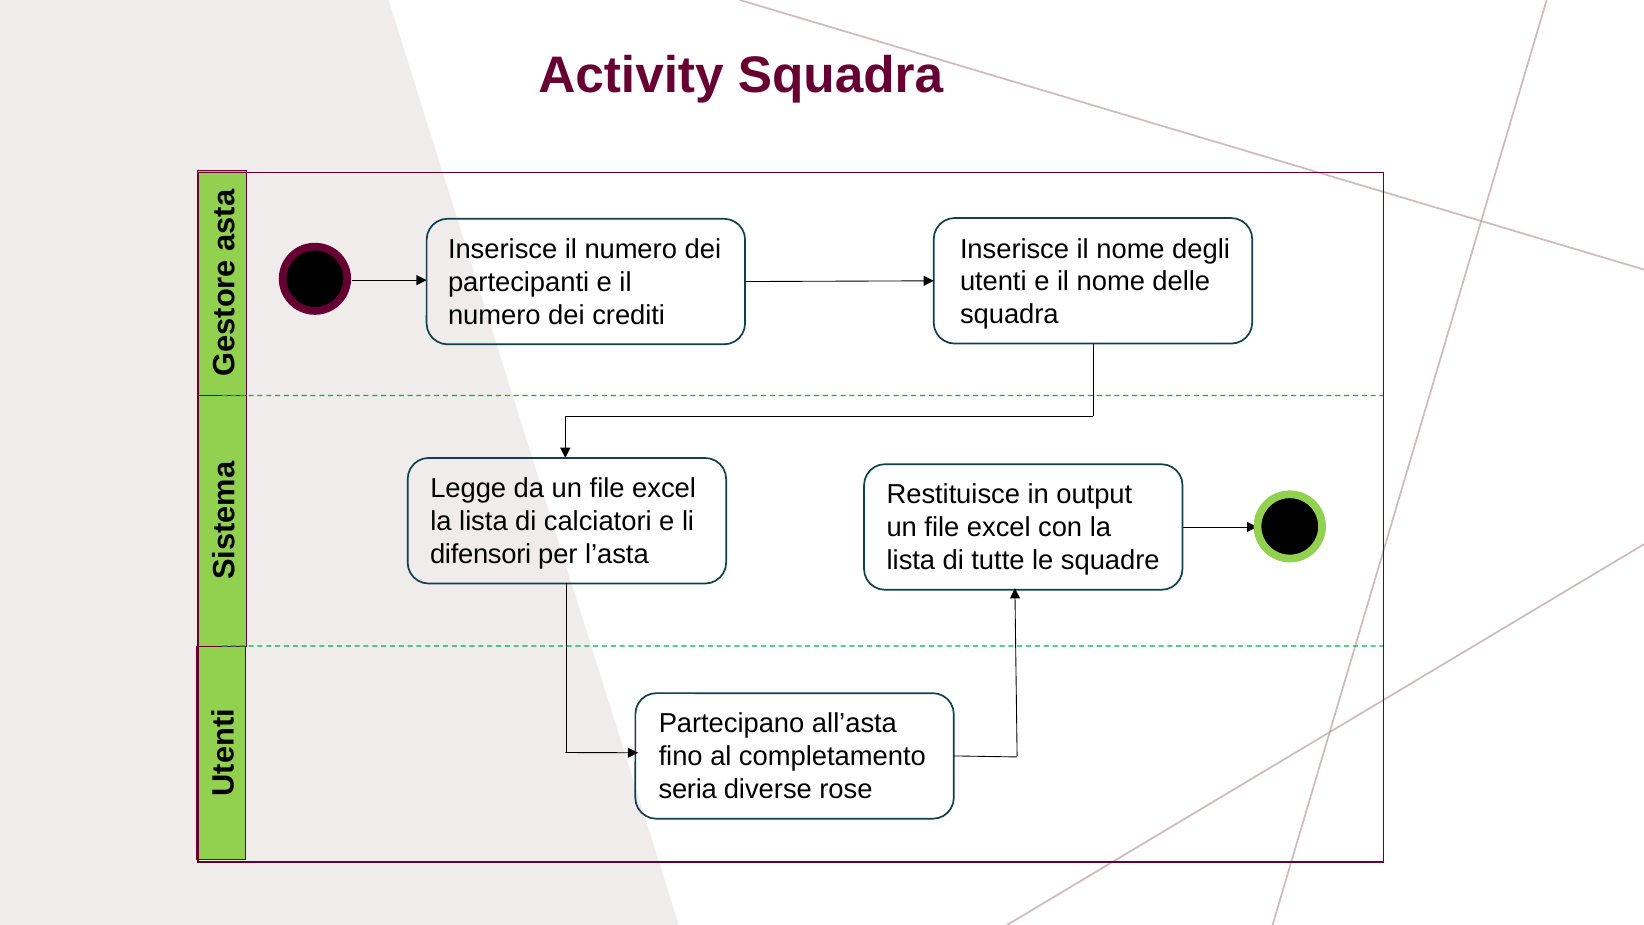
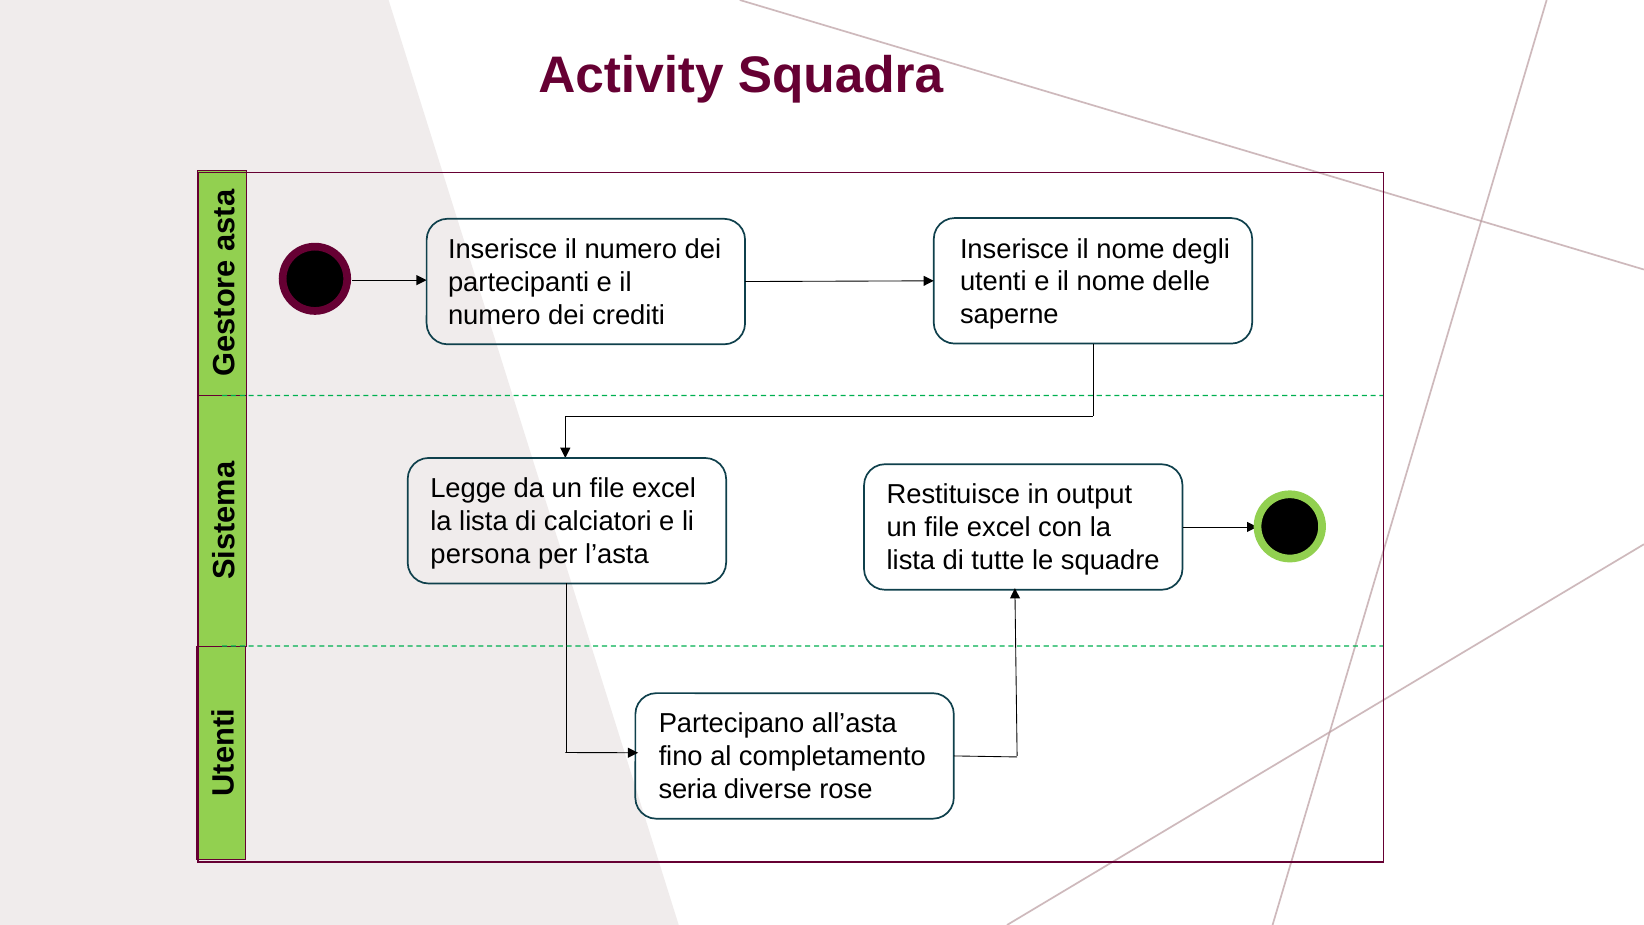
squadra: squadra -> saperne (1009, 315)
difensori: difensori -> persona (480, 554)
